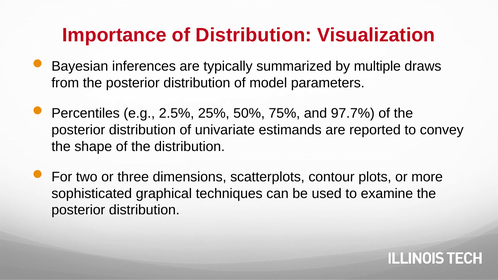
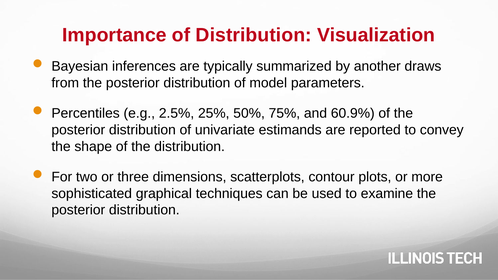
multiple: multiple -> another (377, 66)
97.7%: 97.7% -> 60.9% (353, 113)
